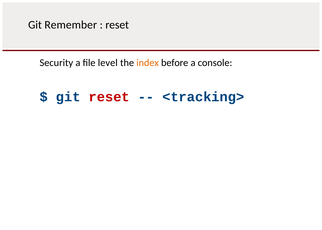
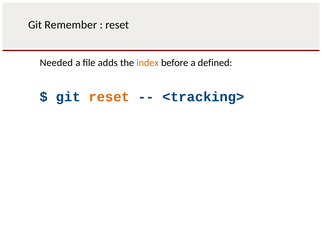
Security: Security -> Needed (56, 63)
level: level -> adds (108, 63)
console: console -> defined (215, 63)
reset colour: red -> orange (109, 97)
